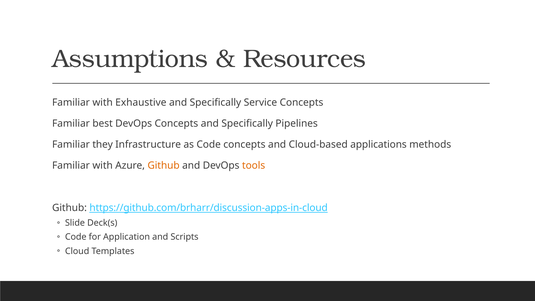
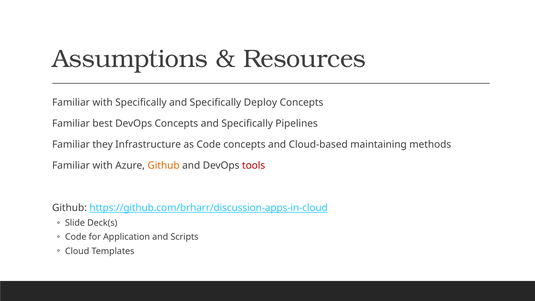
with Exhaustive: Exhaustive -> Specifically (141, 102)
Service: Service -> Deploy (260, 102)
applications: applications -> maintaining (378, 145)
tools colour: orange -> red (254, 166)
